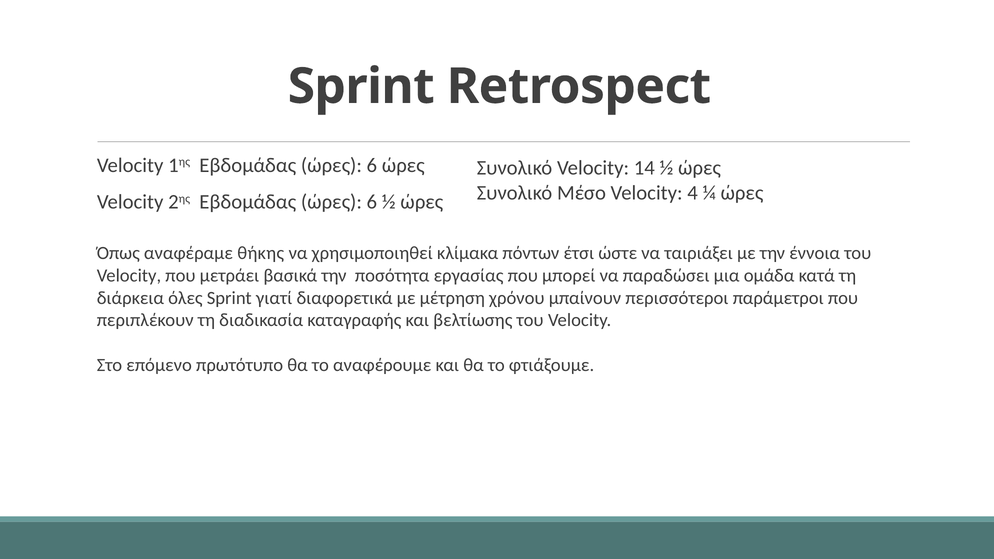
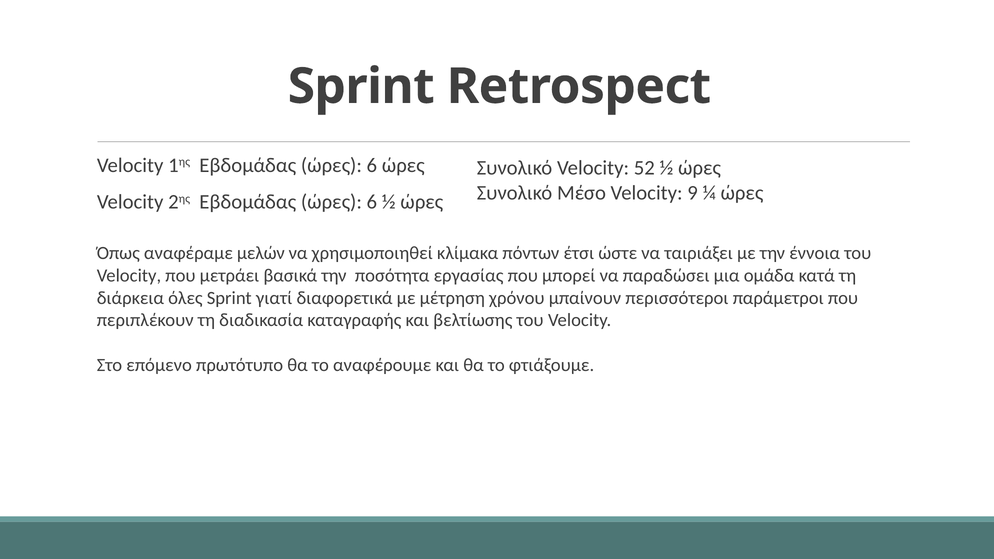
14: 14 -> 52 (644, 168)
4: 4 -> 9 (693, 193)
θήκης: θήκης -> μελών (261, 253)
